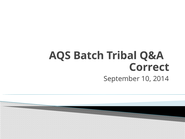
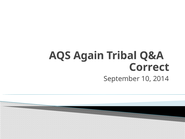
Batch: Batch -> Again (89, 55)
